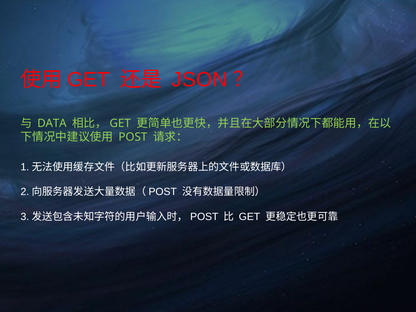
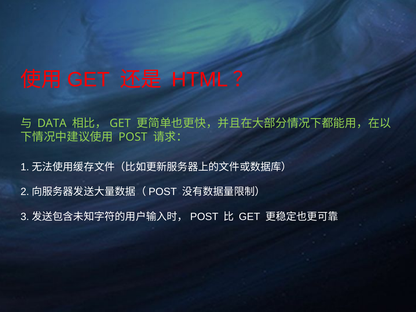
JSON: JSON -> HTML (200, 80)
